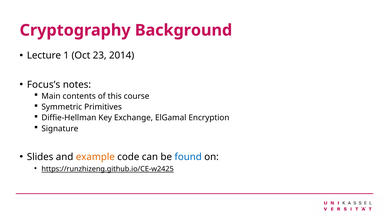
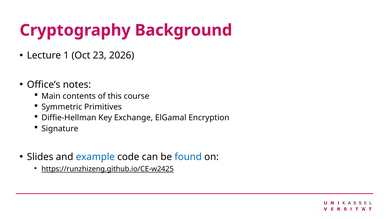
2014: 2014 -> 2026 (122, 55)
Focus’s: Focus’s -> Office’s (44, 85)
example colour: orange -> blue (95, 157)
